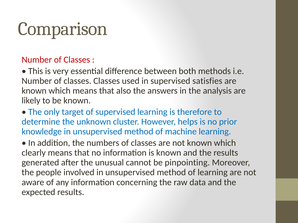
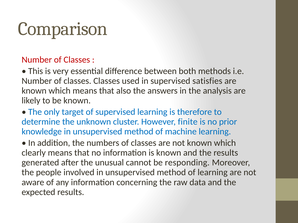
helps: helps -> finite (188, 122)
pinpointing: pinpointing -> responding (187, 163)
